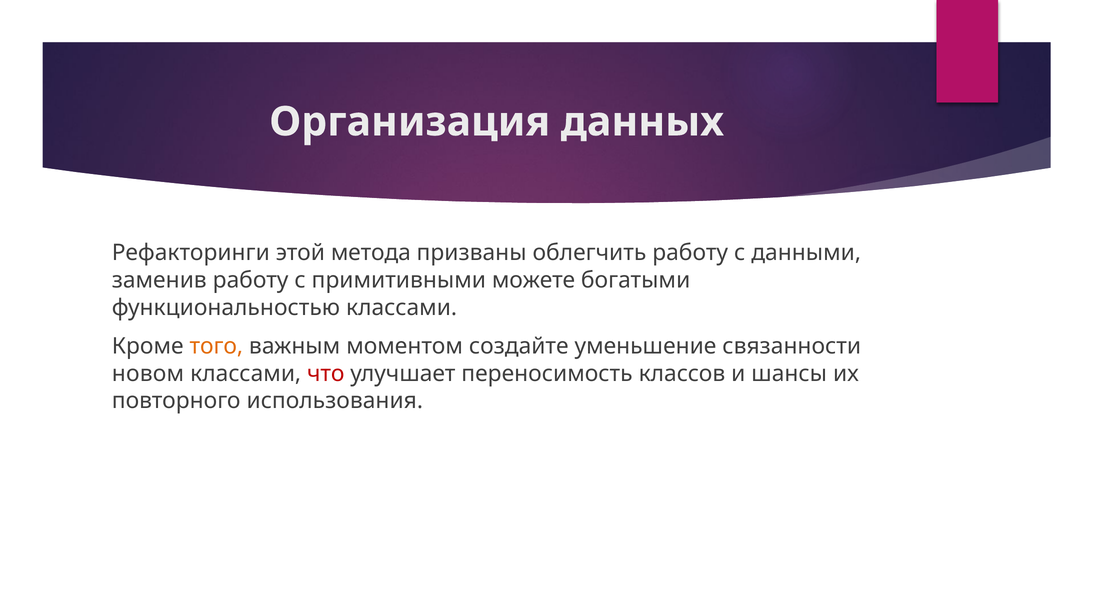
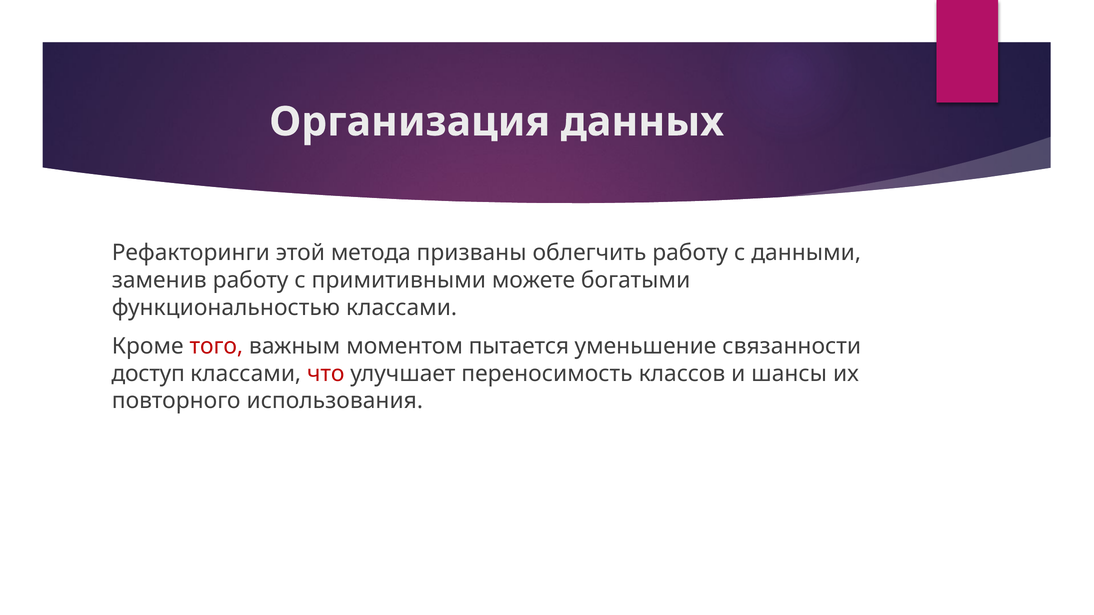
того colour: orange -> red (216, 346)
создайте: создайте -> пытается (519, 346)
новом: новом -> доступ (148, 374)
